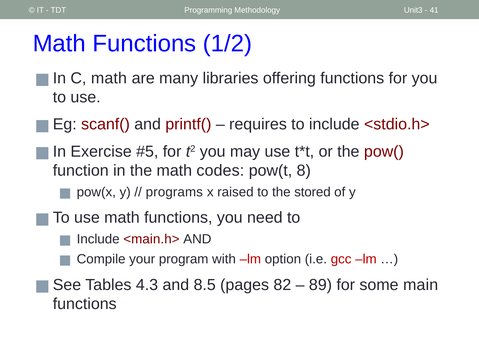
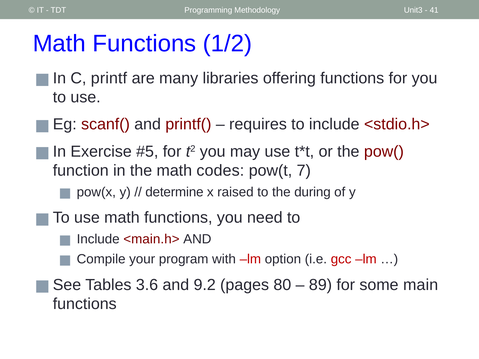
C math: math -> printf (109, 78)
8: 8 -> 7 (304, 171)
programs: programs -> determine (174, 192)
stored: stored -> during (312, 192)
4.3: 4.3 -> 3.6 (147, 285)
8.5: 8.5 -> 9.2 (205, 285)
82: 82 -> 80 (282, 285)
